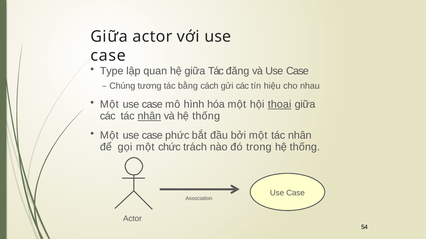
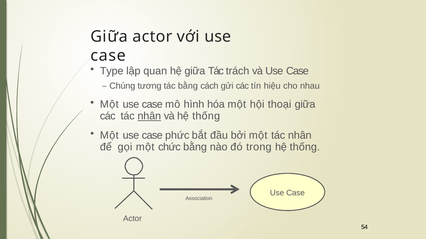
đăng: đăng -> trách (238, 71)
thoại underline: present -> none (280, 105)
chức trách: trách -> bằng (195, 147)
